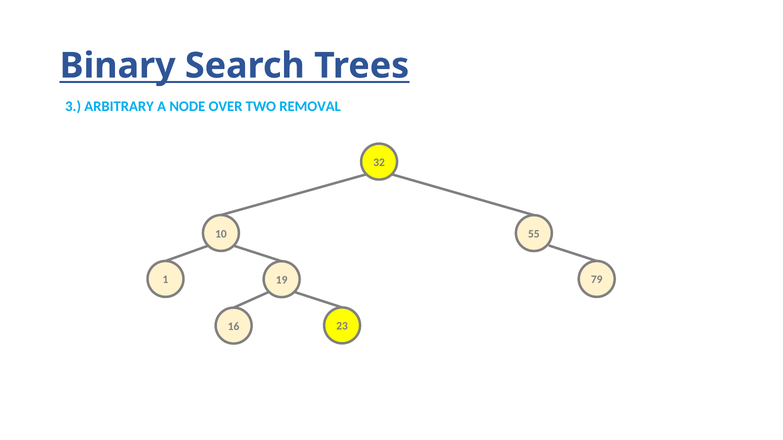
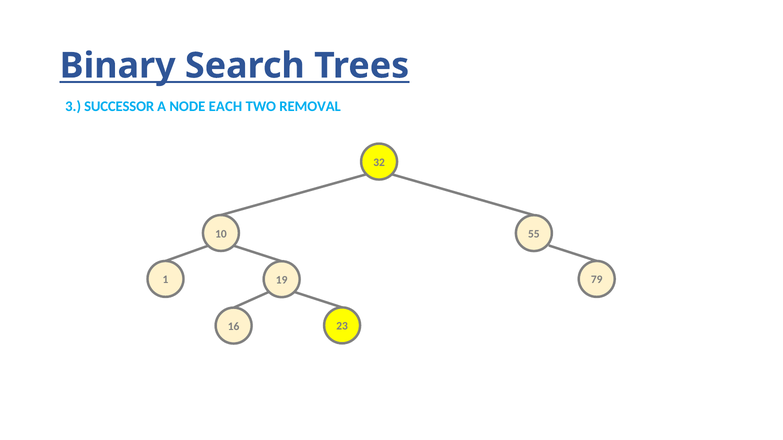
ARBITRARY: ARBITRARY -> SUCCESSOR (119, 106)
OVER: OVER -> EACH (225, 106)
